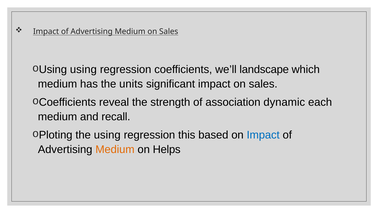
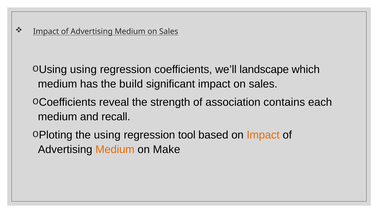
units: units -> build (131, 84)
dynamic: dynamic -> contains (284, 102)
this: this -> tool (187, 135)
Impact colour: blue -> orange (263, 135)
Helps: Helps -> Make (167, 149)
